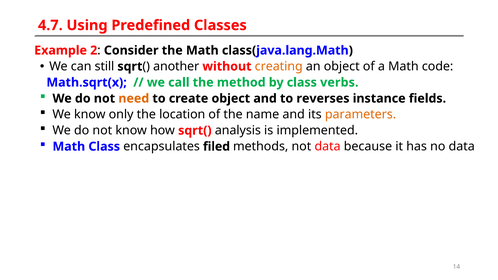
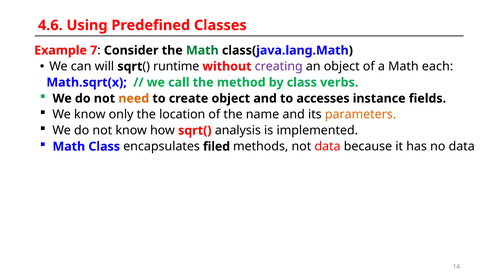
4.7: 4.7 -> 4.6 (50, 25)
2: 2 -> 7 (94, 50)
Math colour: black -> green (202, 50)
still: still -> will (104, 66)
another: another -> runtime (176, 66)
creating colour: orange -> purple (279, 66)
code: code -> each (438, 66)
reverses: reverses -> accesses (323, 98)
